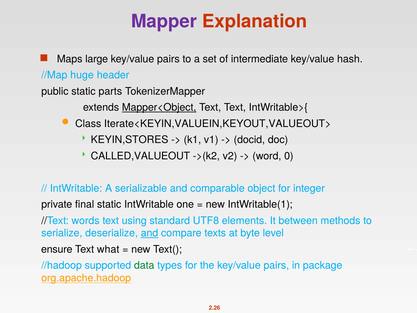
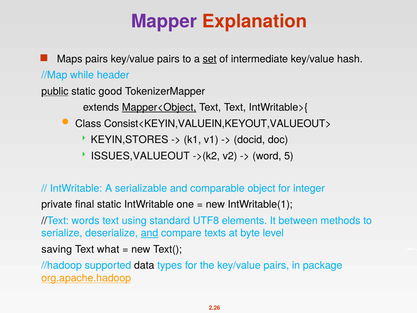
Maps large: large -> pairs (97, 59)
set underline: none -> present (210, 59)
huge: huge -> while (82, 75)
public underline: none -> present (55, 91)
parts: parts -> good (110, 91)
Iterate<KEYIN,VALUEIN,KEYOUT,VALUEOUT>: Iterate<KEYIN,VALUEIN,KEYOUT,VALUEOUT> -> Consist<KEYIN,VALUEIN,KEYOUT,VALUEOUT> (218, 124)
CALLED,VALUEOUT: CALLED,VALUEOUT -> ISSUES,VALUEOUT (140, 156)
0: 0 -> 5 (289, 156)
ensure: ensure -> saving (57, 249)
data colour: green -> black (144, 265)
